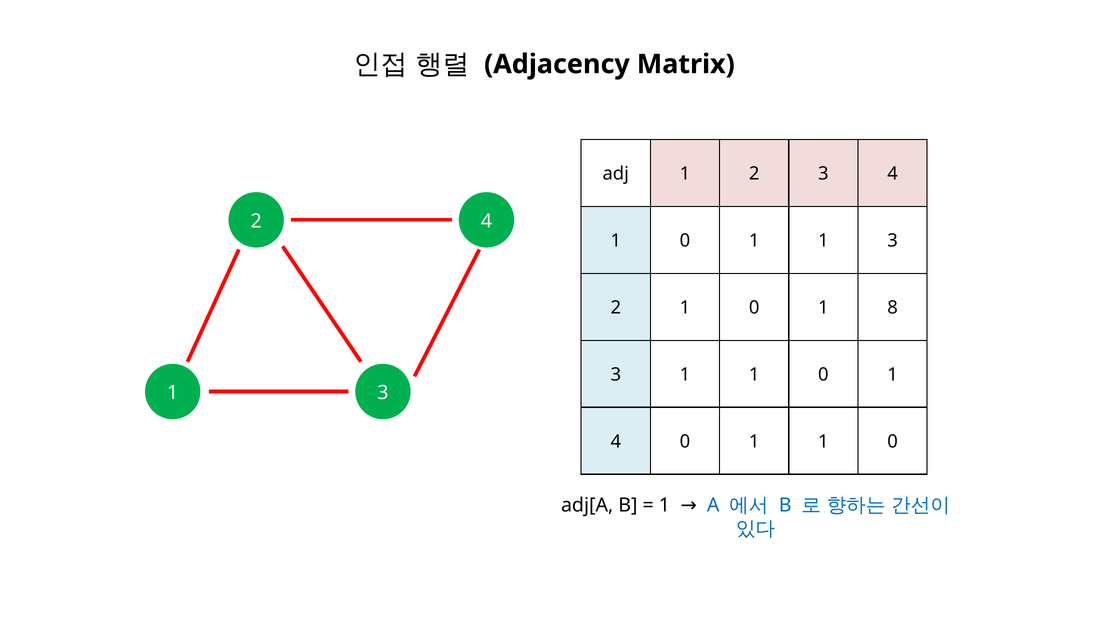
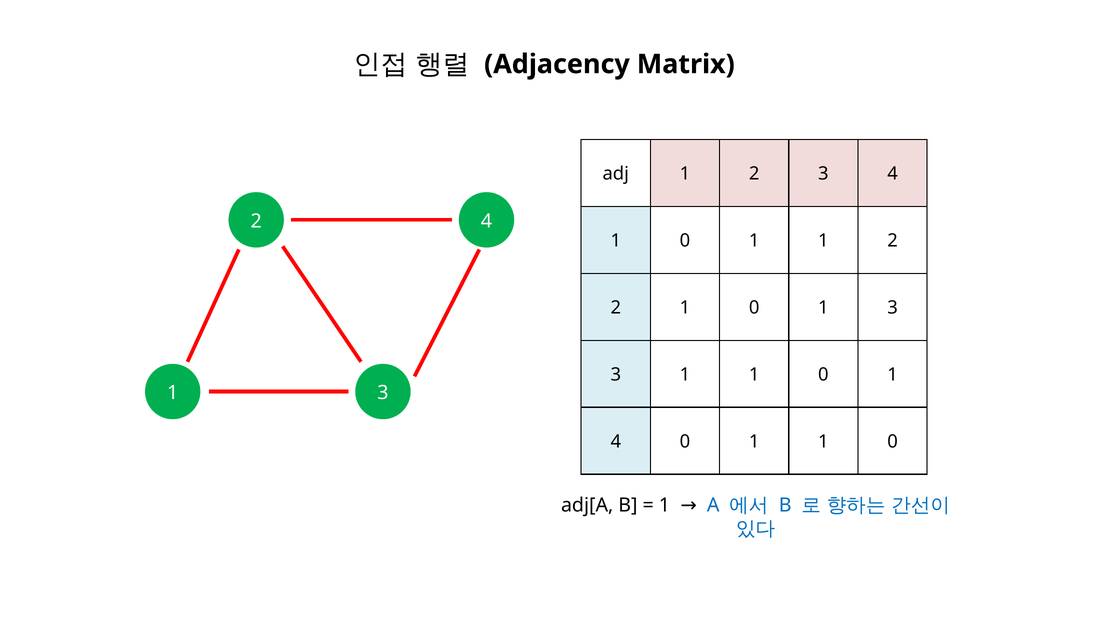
1 1 3: 3 -> 2 (893, 241)
0 1 8: 8 -> 3 (893, 308)
